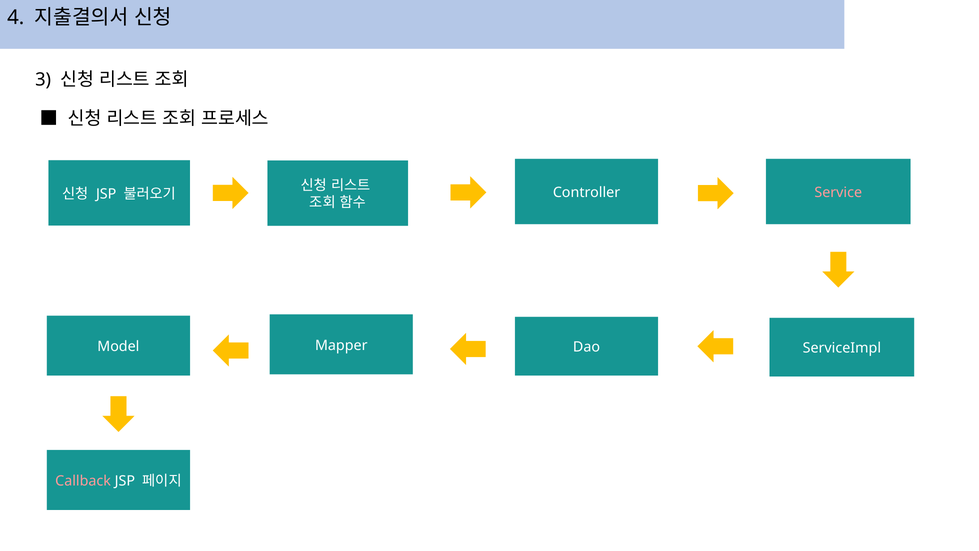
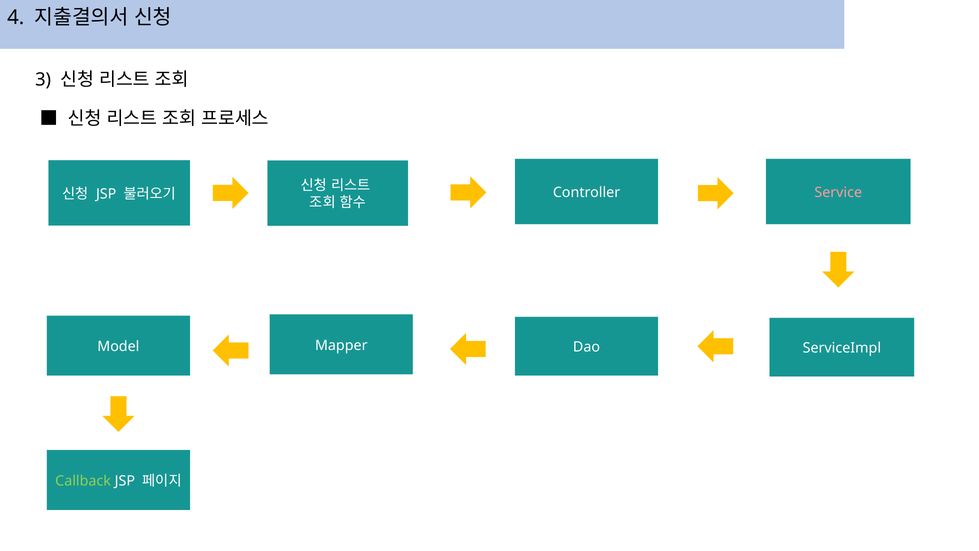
Callback colour: pink -> light green (83, 481)
